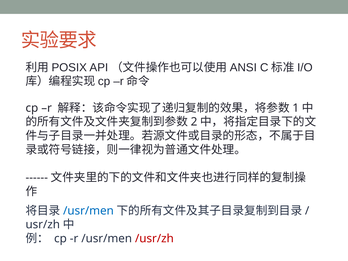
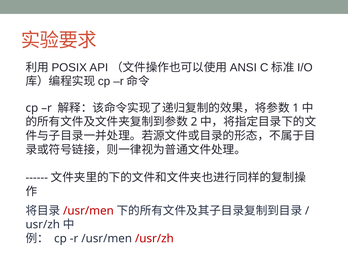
/usr/men colour: blue -> red (88, 211)
